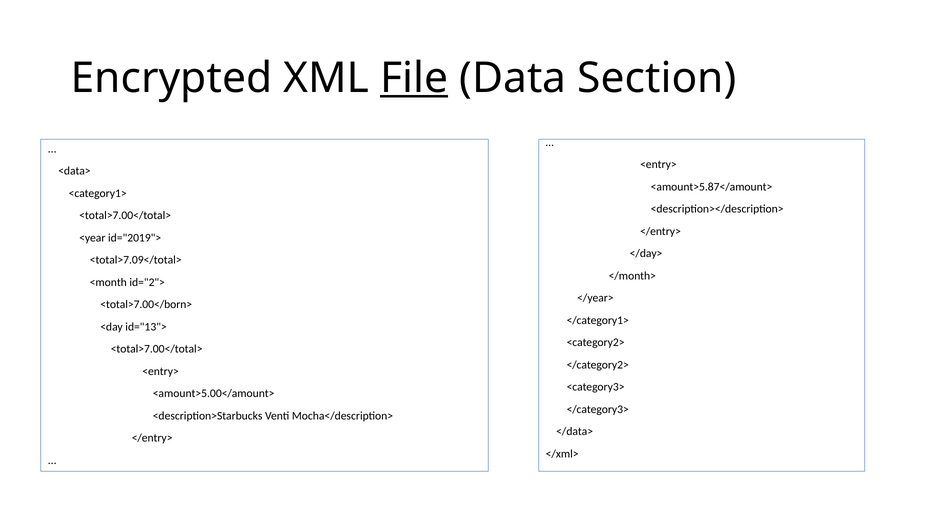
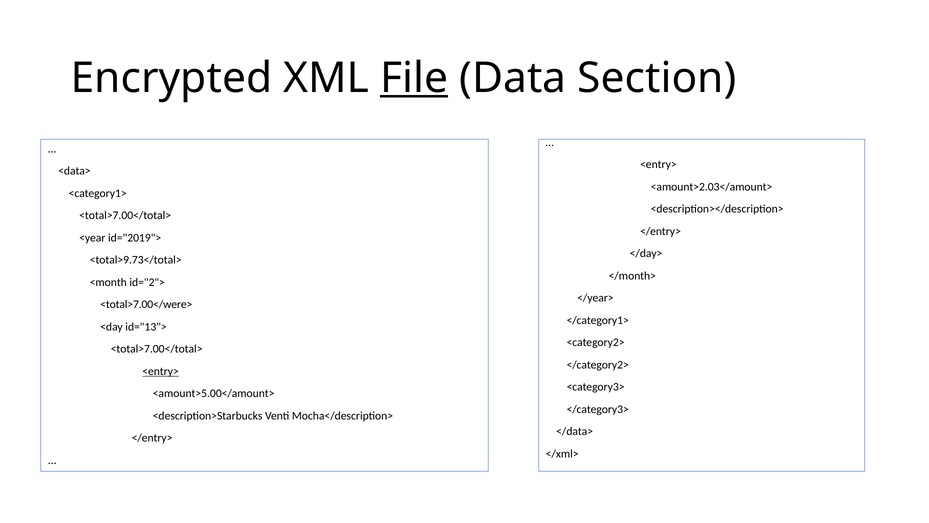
<amount>5.87</amount>: <amount>5.87</amount> -> <amount>2.03</amount> (712, 187)
<total>7.09</total>: <total>7.09</total> -> <total>9.73</total> (136, 260)
<total>7.00</born>: <total>7.00</born> -> <total>7.00</were> (146, 304)
<entry> underline: none -> present (161, 371)
